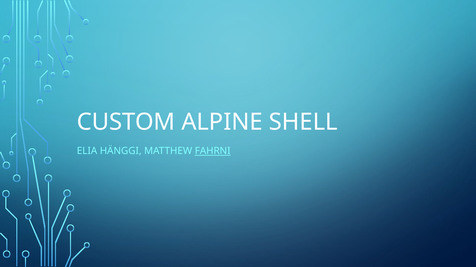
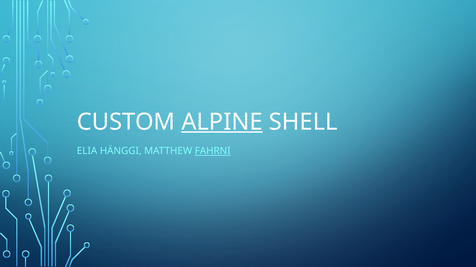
ALPINE underline: none -> present (222, 122)
